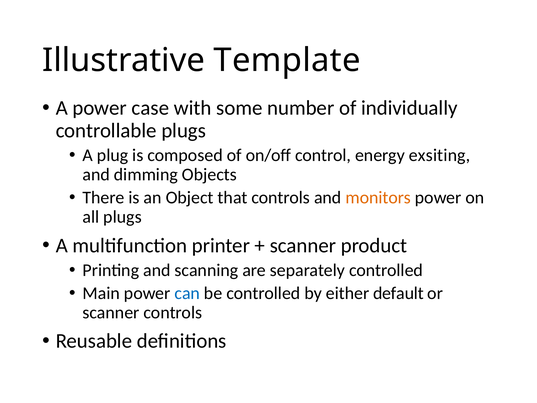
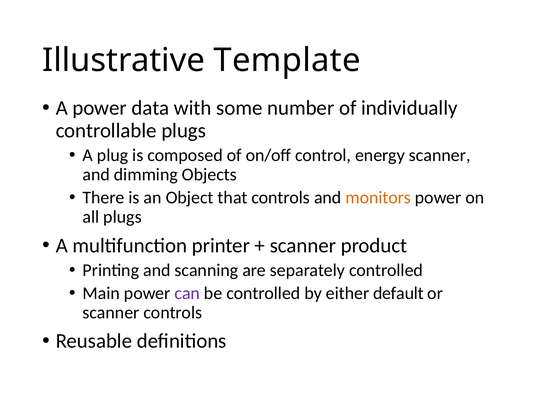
case: case -> data (150, 108)
energy exsiting: exsiting -> scanner (440, 155)
can colour: blue -> purple (187, 293)
